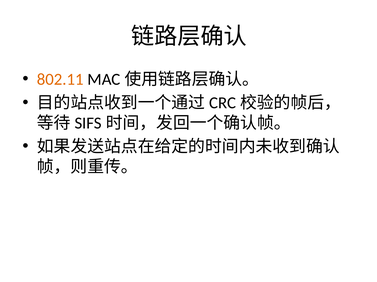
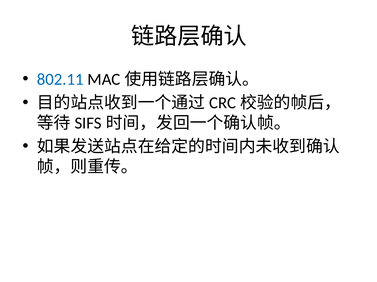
802.11 colour: orange -> blue (60, 79)
